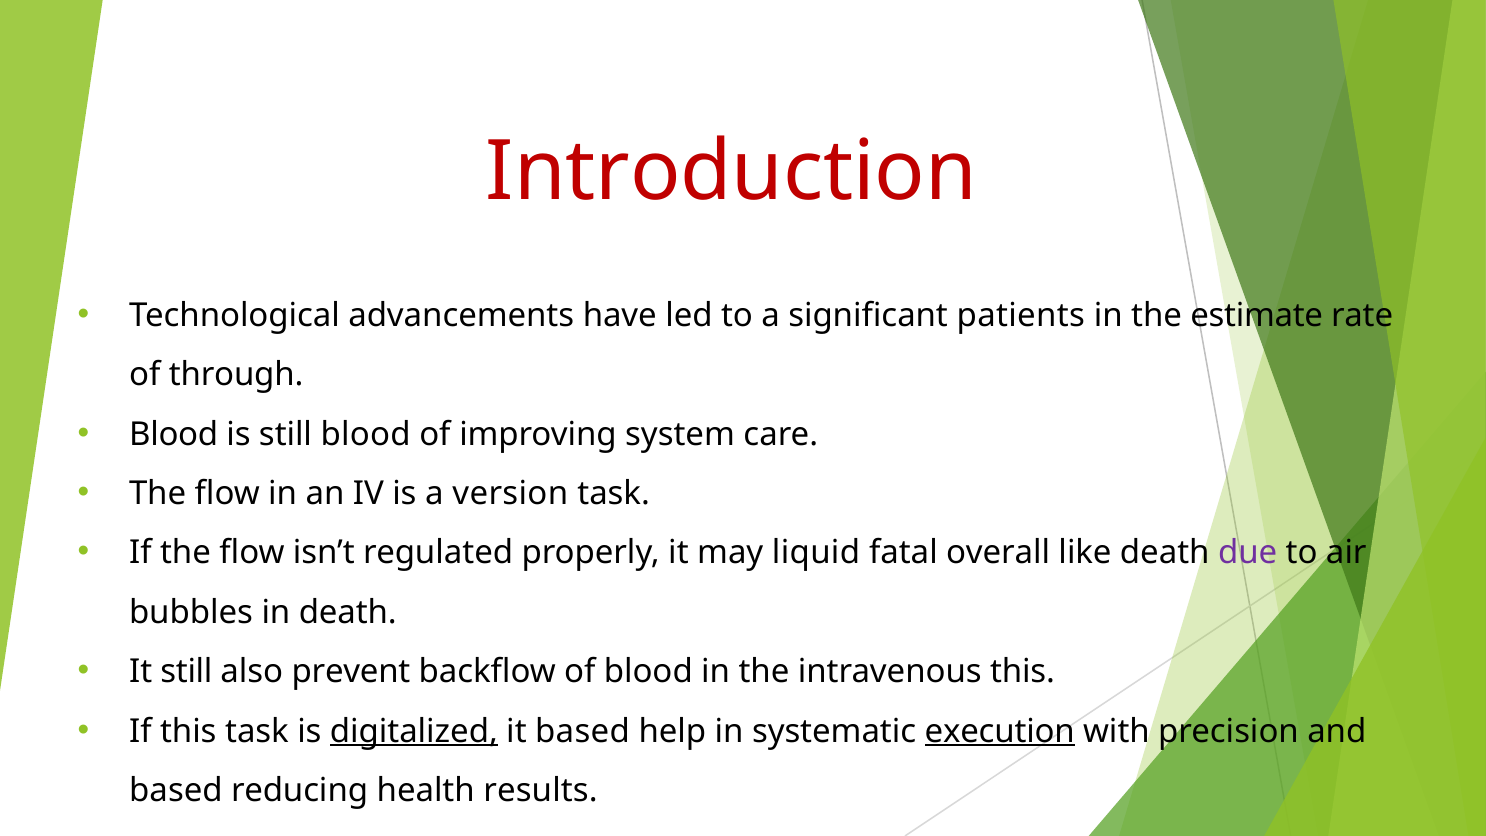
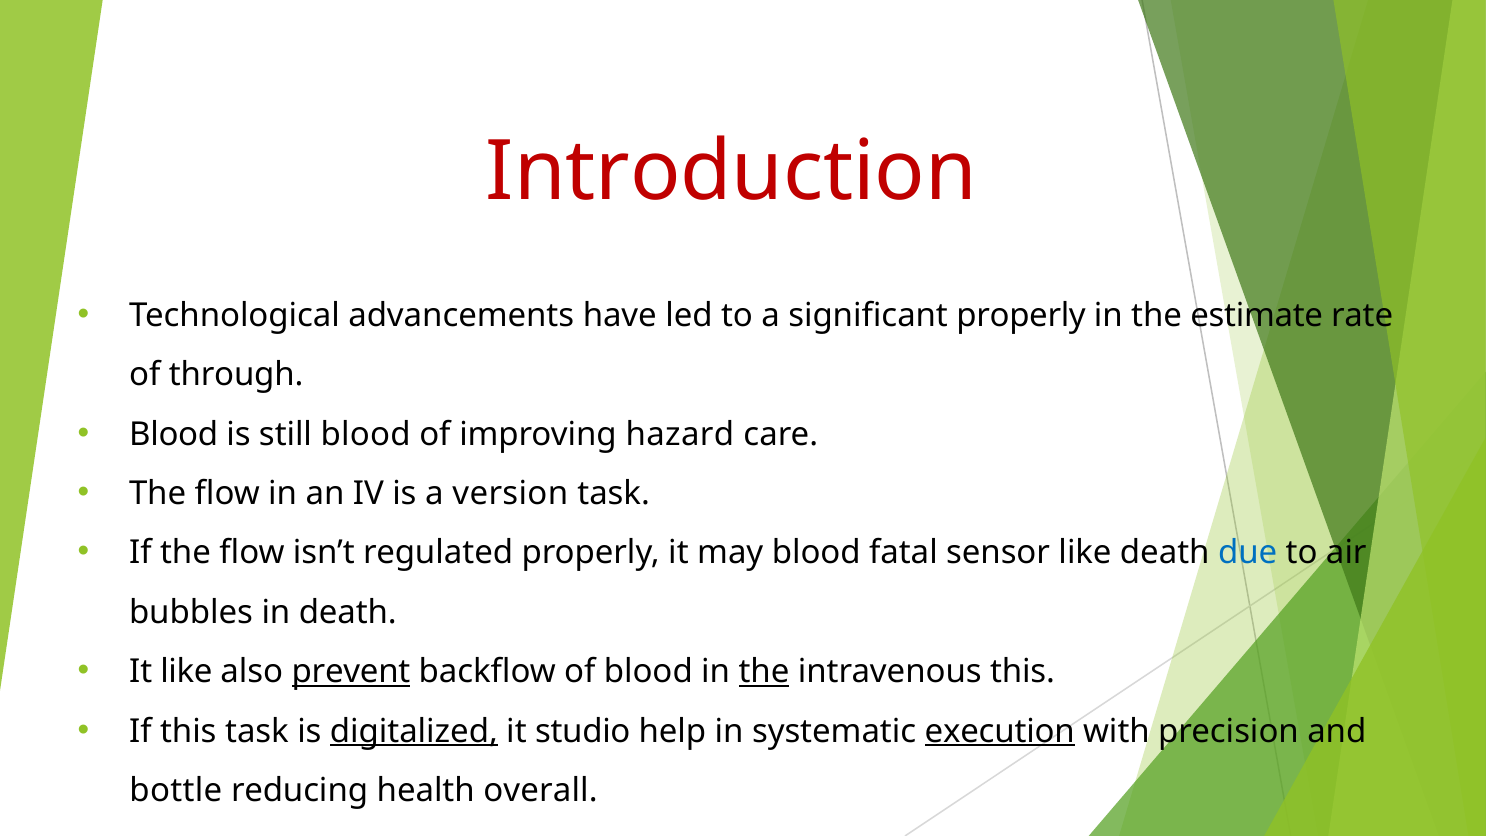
significant patients: patients -> properly (1021, 315)
system: system -> hazard (680, 434)
may liquid: liquid -> blood (816, 553)
overall: overall -> sensor (998, 553)
due colour: purple -> blue (1248, 553)
It still: still -> like (186, 672)
prevent underline: none -> present (351, 672)
the underline: none -> present (764, 672)
it based: based -> studio (583, 731)
based: based -> bottle (176, 790)
results: results -> overall (541, 790)
